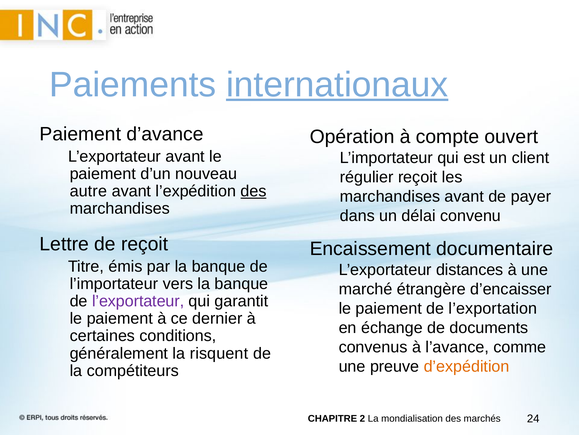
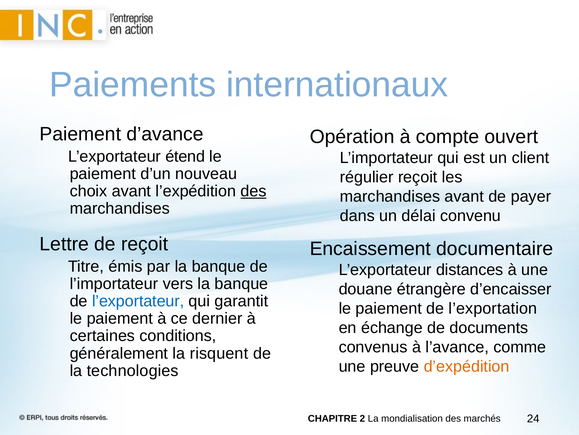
internationaux underline: present -> none (337, 84)
L’exportateur avant: avant -> étend (185, 156)
autre: autre -> choix (88, 191)
marché: marché -> douane (366, 289)
l’exportateur colour: purple -> blue (138, 301)
compétiteurs: compétiteurs -> technologies (133, 370)
